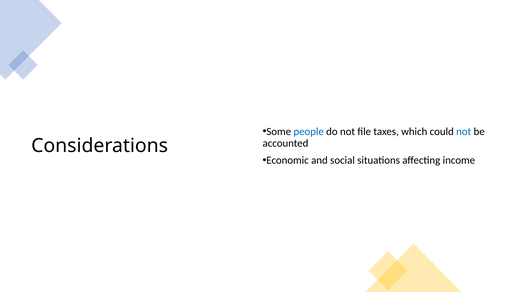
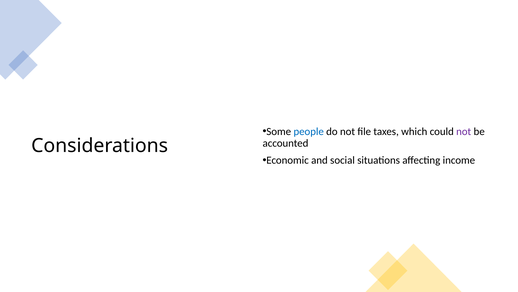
not colour: blue -> purple (464, 131)
